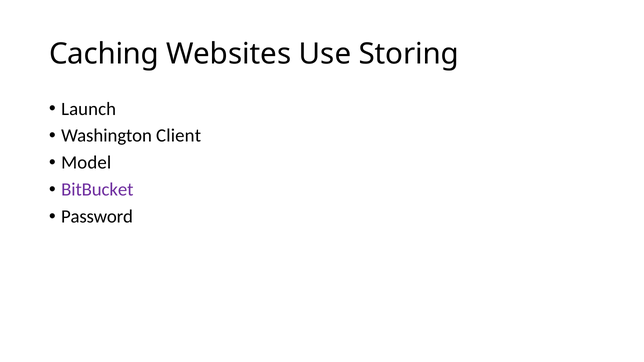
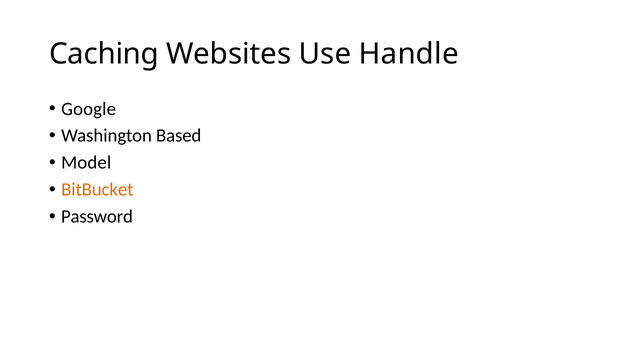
Storing: Storing -> Handle (409, 54)
Launch: Launch -> Google (89, 109)
Client: Client -> Based (179, 136)
BitBucket colour: purple -> orange (97, 190)
